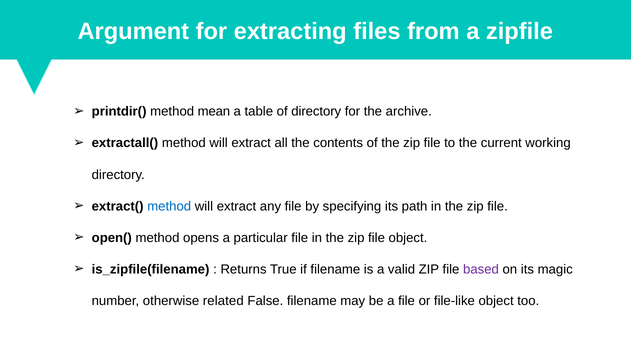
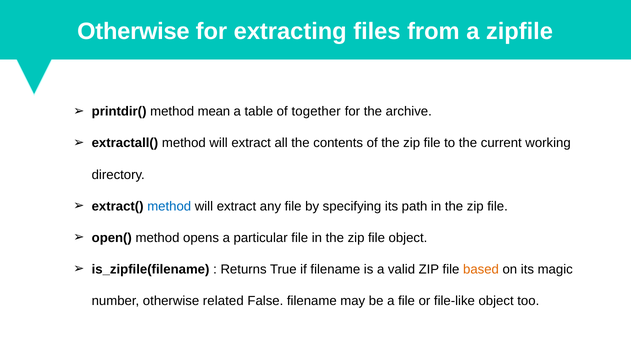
Argument: Argument -> Otherwise (133, 31)
of directory: directory -> together (316, 112)
based colour: purple -> orange (481, 269)
